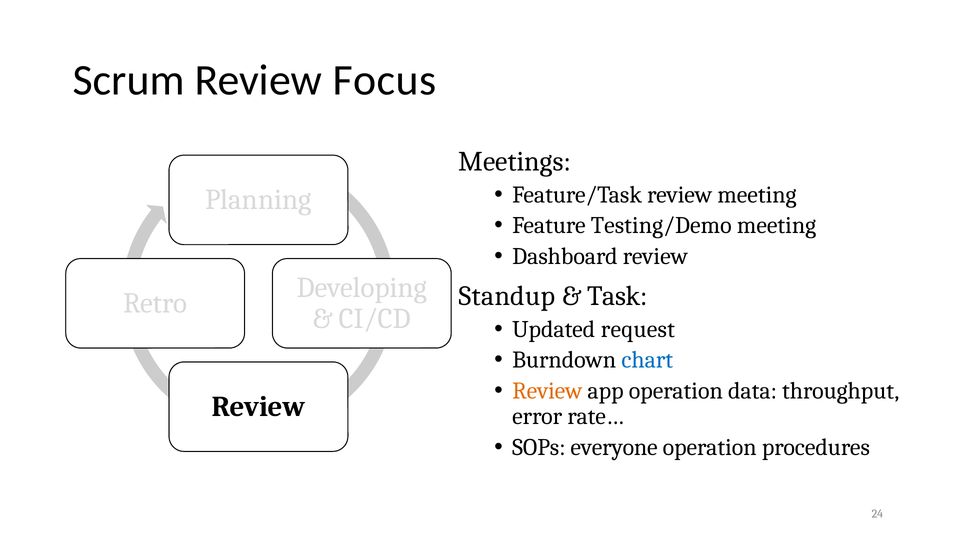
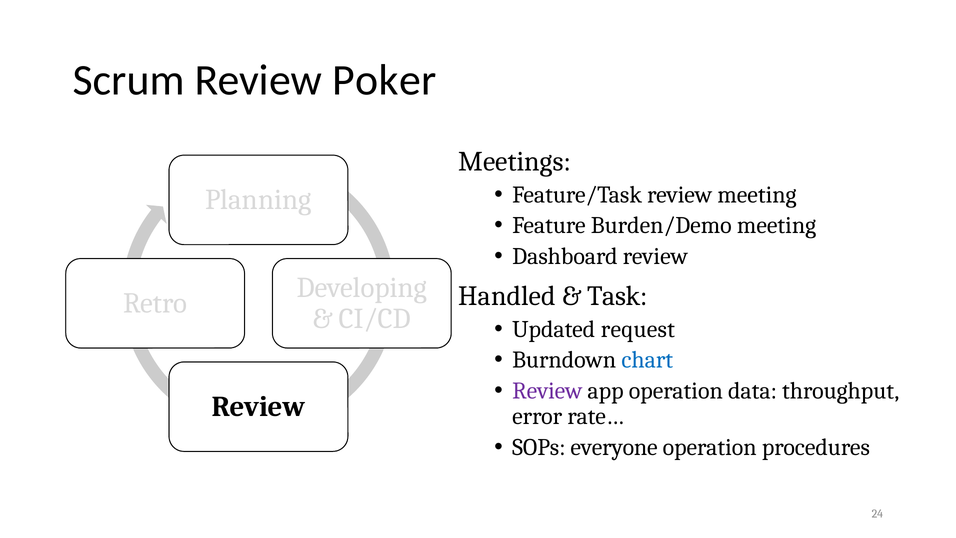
Focus: Focus -> Poker (384, 80)
Testing/Demo: Testing/Demo -> Burden/Demo (661, 225)
Standup: Standup -> Handled (507, 296)
Review colour: orange -> purple (547, 390)
